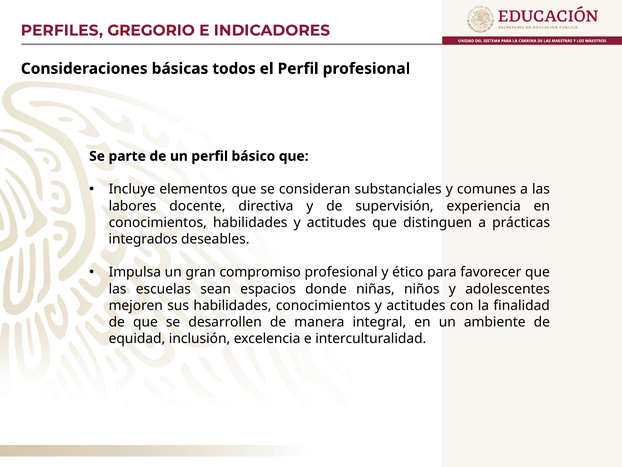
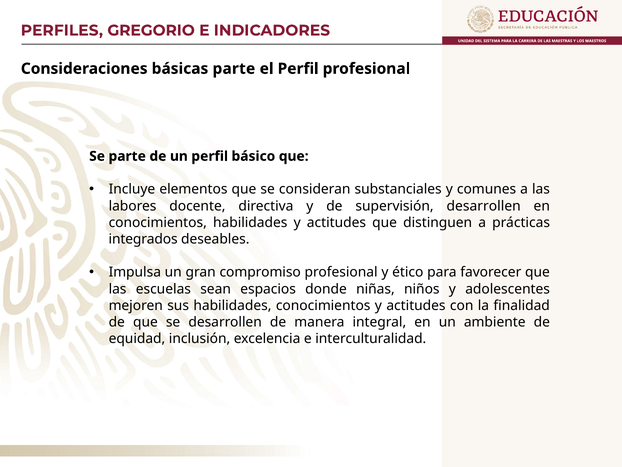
básicas todos: todos -> parte (234, 69)
supervisión experiencia: experiencia -> desarrollen (484, 206)
